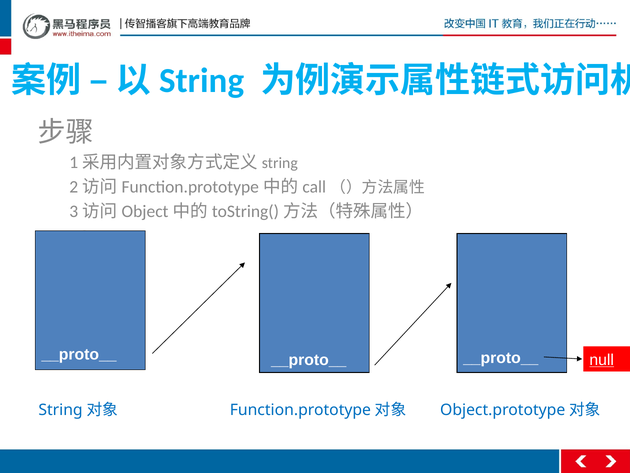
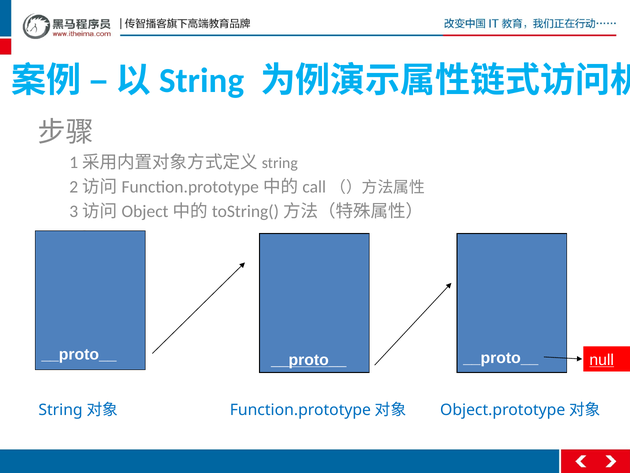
__proto__ underline: none -> present (309, 360)
